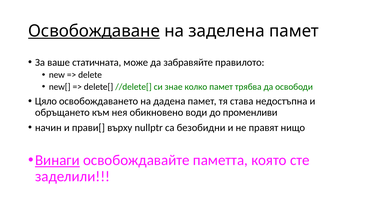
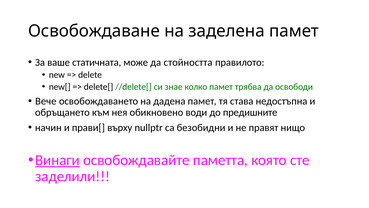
Освобождаване underline: present -> none (94, 31)
забравяйте: забравяйте -> стойността (188, 62)
Цяло: Цяло -> Вече (46, 101)
променливи: променливи -> предишните (250, 112)
